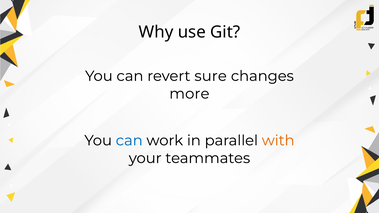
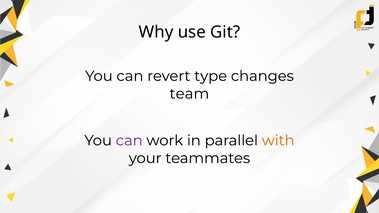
sure: sure -> type (211, 76)
more: more -> team (189, 94)
can colour: blue -> purple (129, 141)
